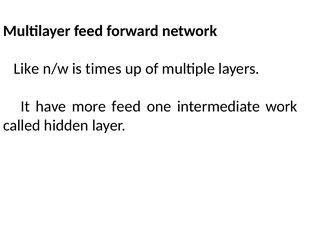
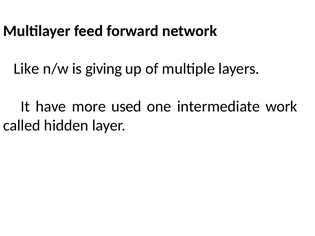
times: times -> giving (104, 69)
more feed: feed -> used (126, 107)
